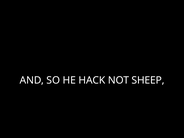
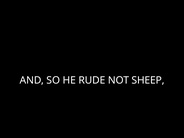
HACK: HACK -> RUDE (92, 80)
